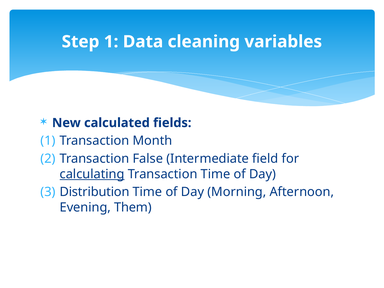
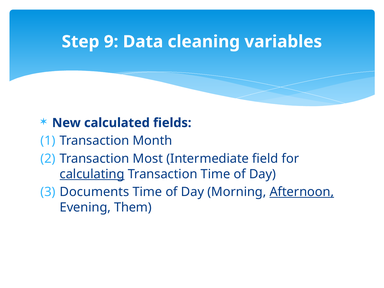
Step 1: 1 -> 9 (111, 42)
False: False -> Most (148, 159)
Distribution: Distribution -> Documents (94, 192)
Afternoon underline: none -> present (302, 192)
